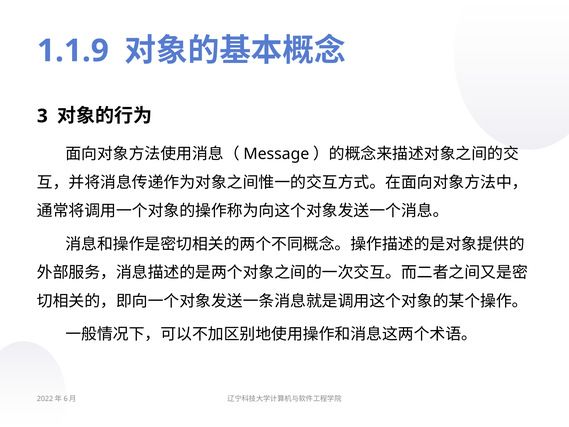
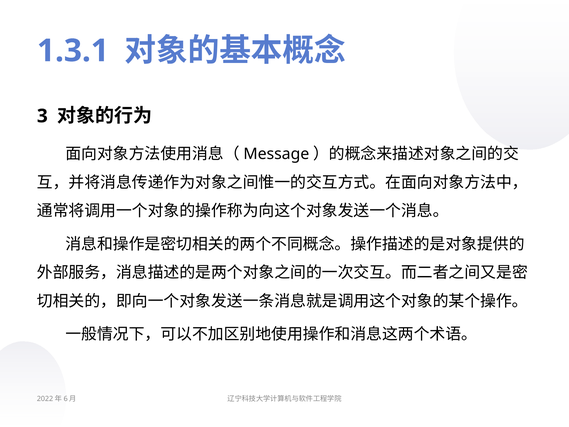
1.1.9: 1.1.9 -> 1.3.1 (73, 51)
